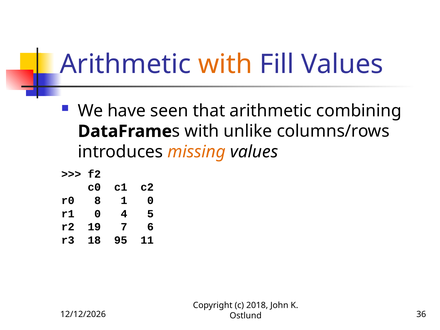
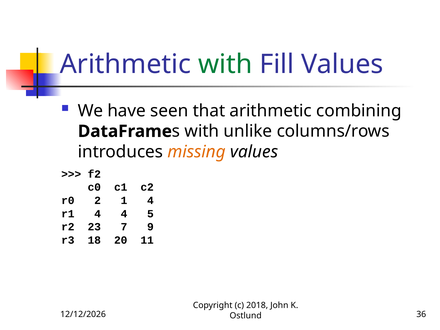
with colour: orange -> green (225, 64)
8: 8 -> 2 (98, 201)
1 0: 0 -> 4 (150, 201)
r1 0: 0 -> 4 (98, 214)
19: 19 -> 23 (94, 227)
6: 6 -> 9 (150, 227)
95: 95 -> 20 (121, 240)
